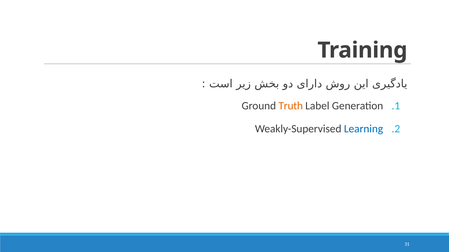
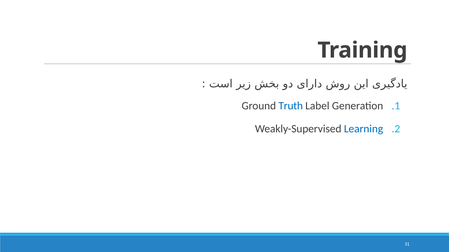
Truth colour: orange -> blue (291, 106)
